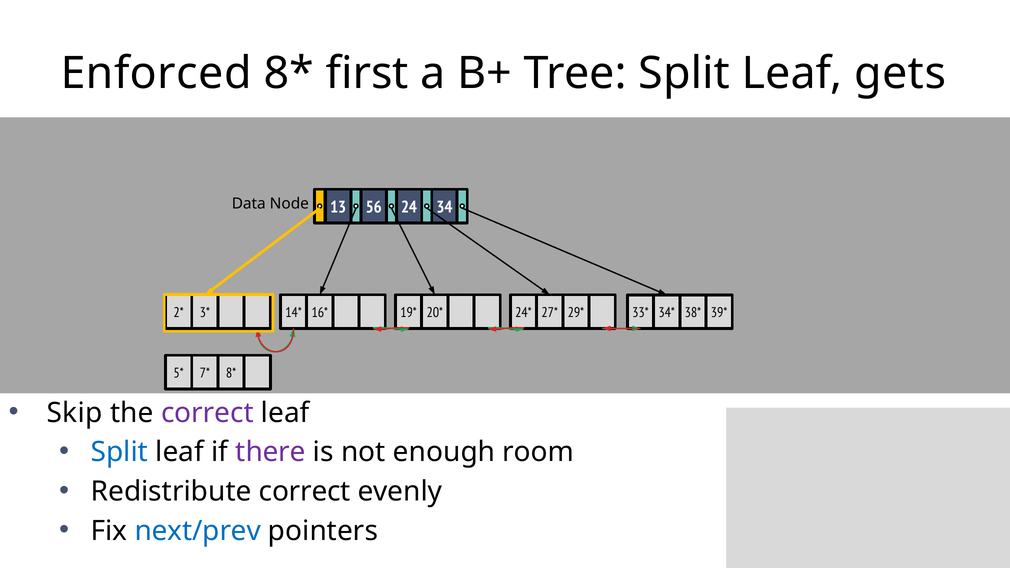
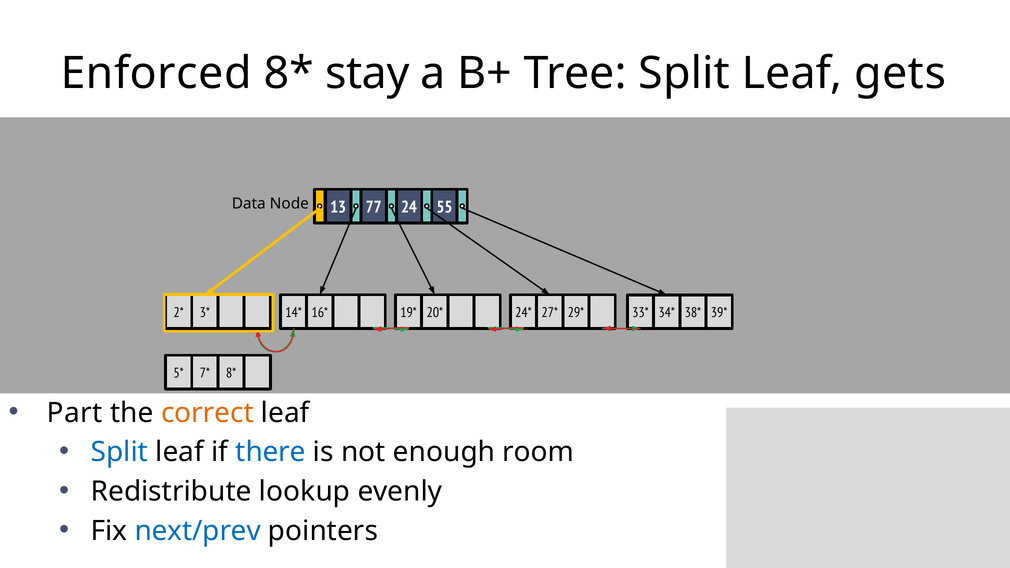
first: first -> stay (367, 73)
56: 56 -> 77 (374, 207)
34: 34 -> 55 (444, 207)
Skip: Skip -> Part (75, 413)
correct colour: purple -> orange (207, 413)
there colour: purple -> blue (271, 452)
Redistribute correct: correct -> lookup (305, 492)
